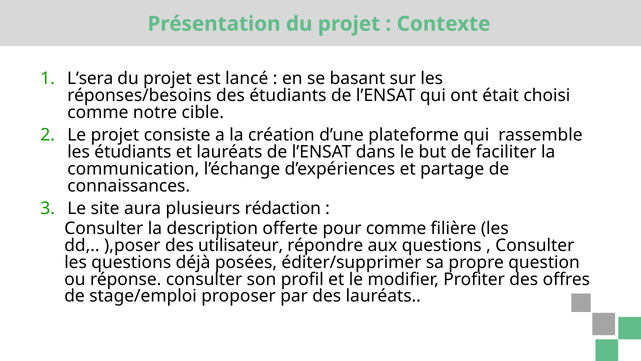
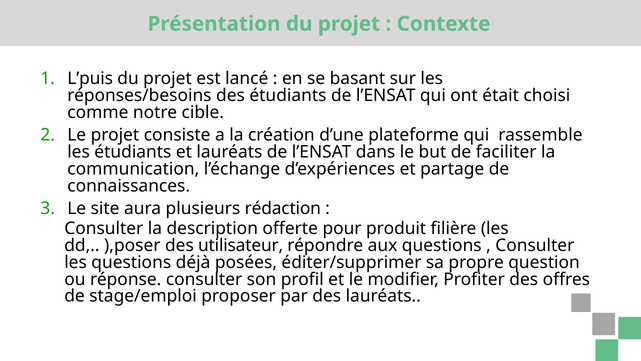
L’sera: L’sera -> L’puis (90, 78)
pour comme: comme -> produit (396, 228)
